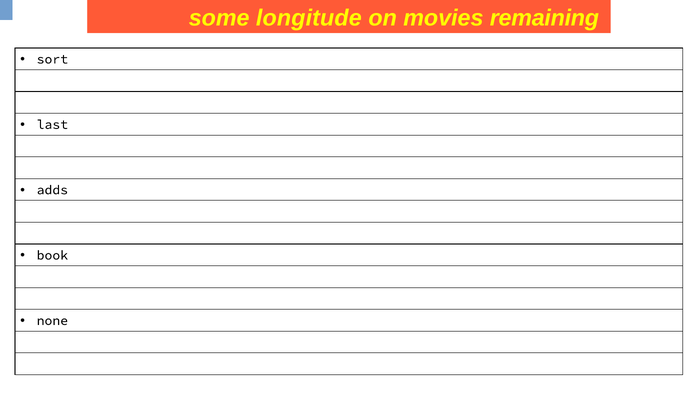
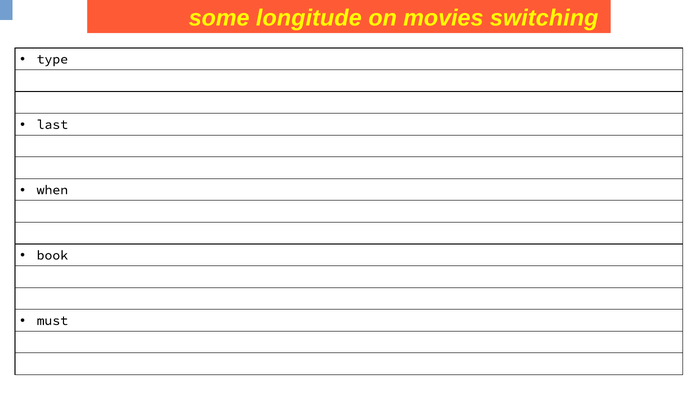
remaining: remaining -> switching (544, 18)
sort: sort -> type (52, 59)
adds: adds -> when (52, 190)
none: none -> must (52, 320)
